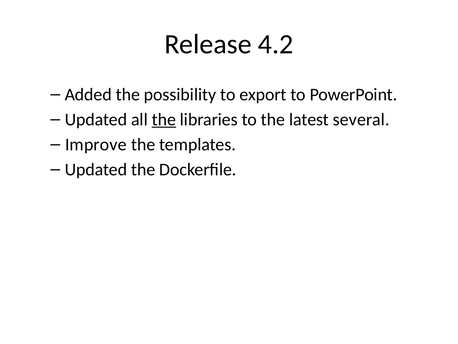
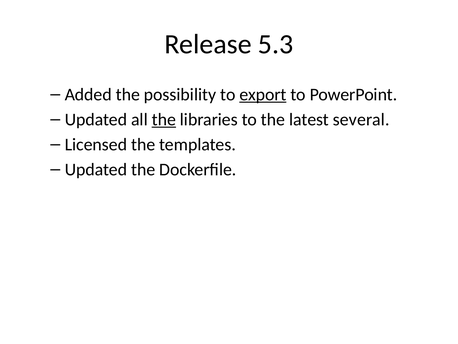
4.2: 4.2 -> 5.3 (276, 44)
export underline: none -> present (263, 94)
Improve: Improve -> Licensed (96, 144)
